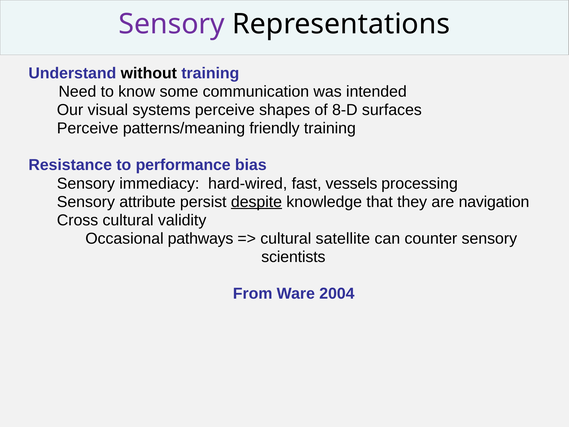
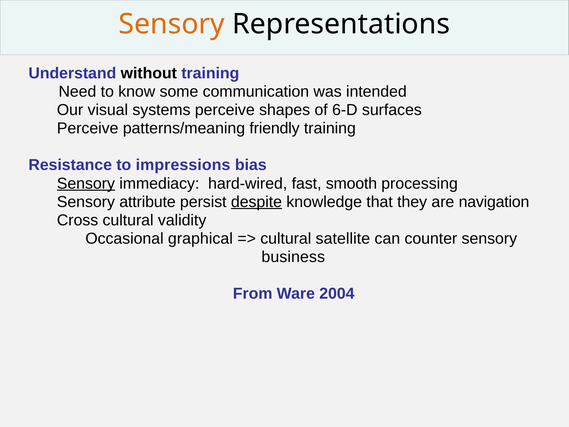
Sensory colour: purple -> orange (172, 24)
8-D: 8-D -> 6-D (345, 110)
performance: performance -> impressions (183, 165)
Sensory underline: none -> present (86, 183)
vessels: vessels -> smooth (351, 183)
pathways: pathways -> graphical (200, 238)
scientists: scientists -> business (293, 257)
